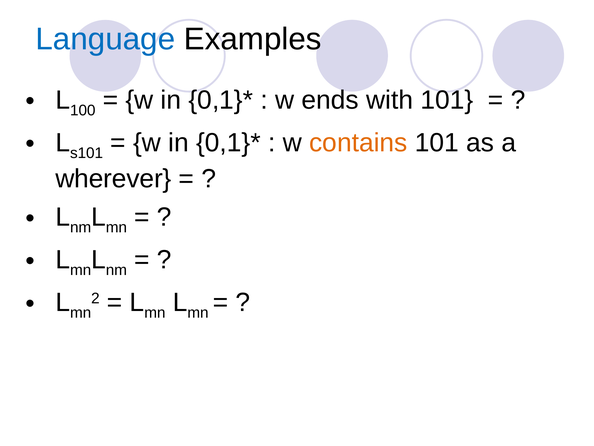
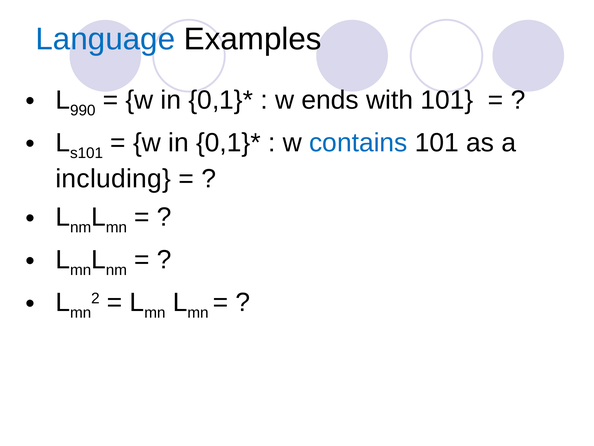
100: 100 -> 990 (83, 110)
contains colour: orange -> blue (358, 143)
wherever: wherever -> including (113, 179)
